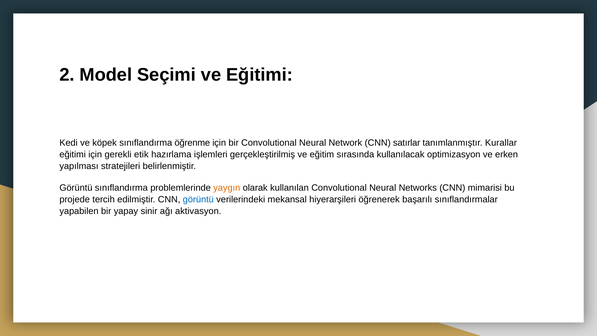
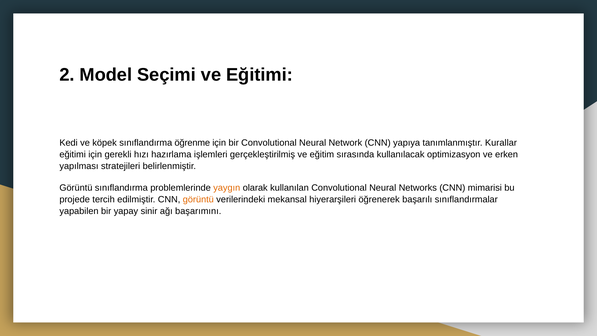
satırlar: satırlar -> yapıya (407, 143)
etik: etik -> hızı (141, 154)
görüntü colour: blue -> orange (198, 199)
aktivasyon: aktivasyon -> başarımını (198, 211)
